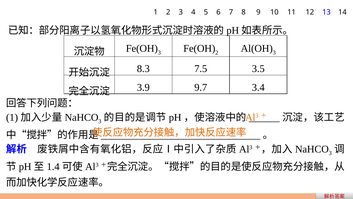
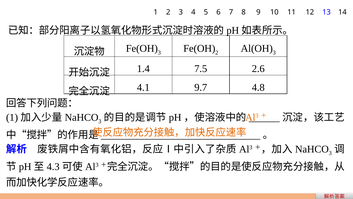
8.3: 8.3 -> 1.4 (143, 69)
3.5: 3.5 -> 2.6 (258, 69)
3.9: 3.9 -> 4.1 (143, 87)
3.4: 3.4 -> 4.8 (258, 87)
1.4: 1.4 -> 4.3 (53, 166)
